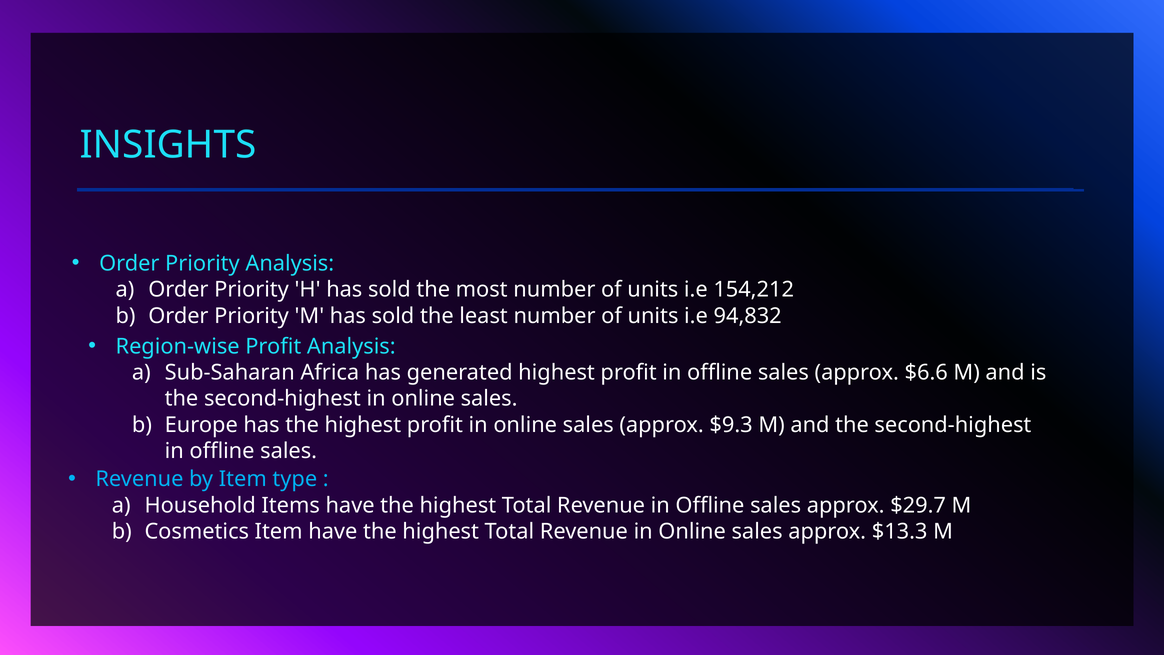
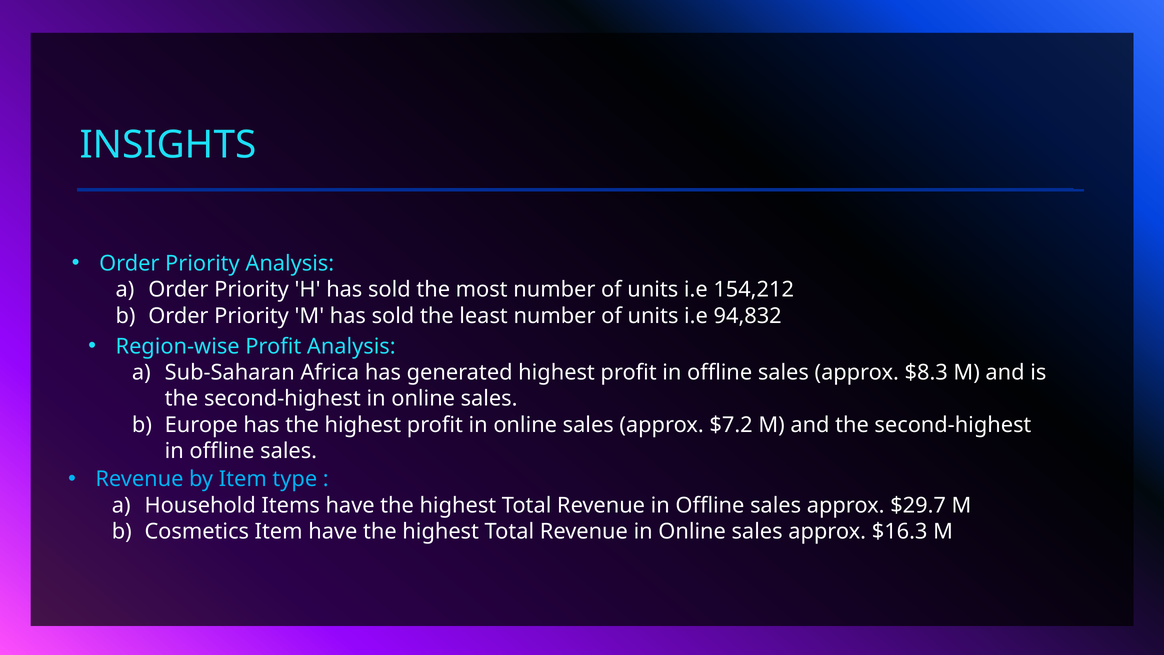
$6.6: $6.6 -> $8.3 (926, 372)
$9.3: $9.3 -> $7.2 (731, 425)
$13.3: $13.3 -> $16.3 (900, 531)
